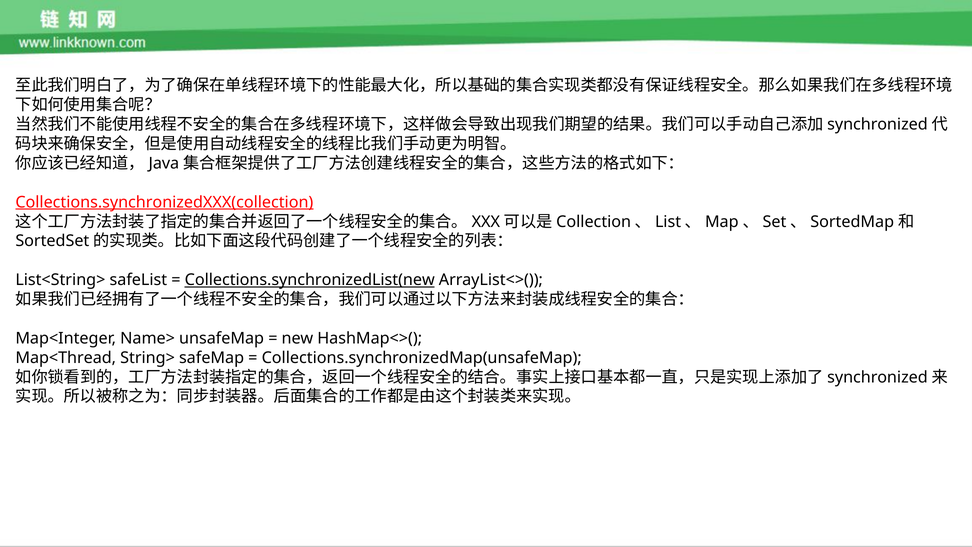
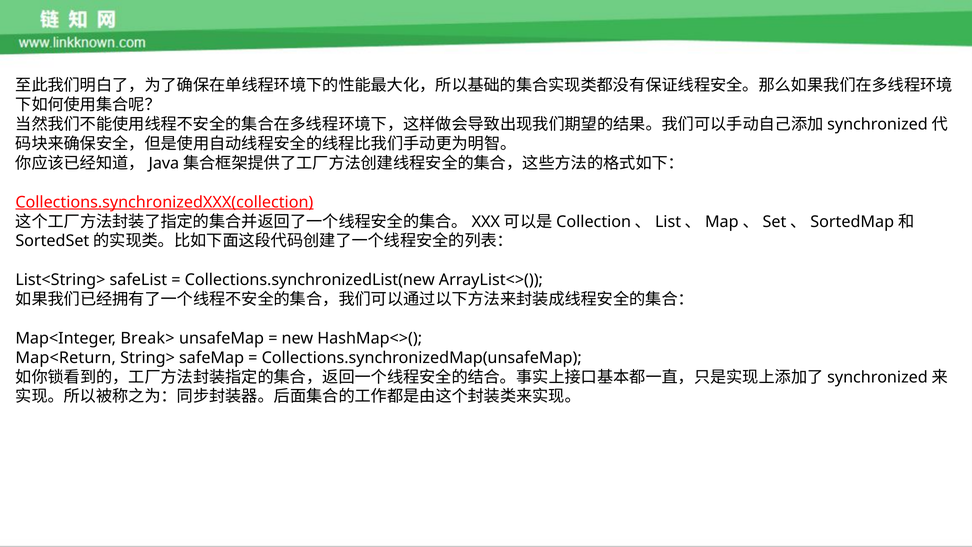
Collections.synchronizedList(new underline: present -> none (310, 280)
Name>: Name> -> Break> (147, 338)
Map<Thread: Map<Thread -> Map<Return (66, 358)
